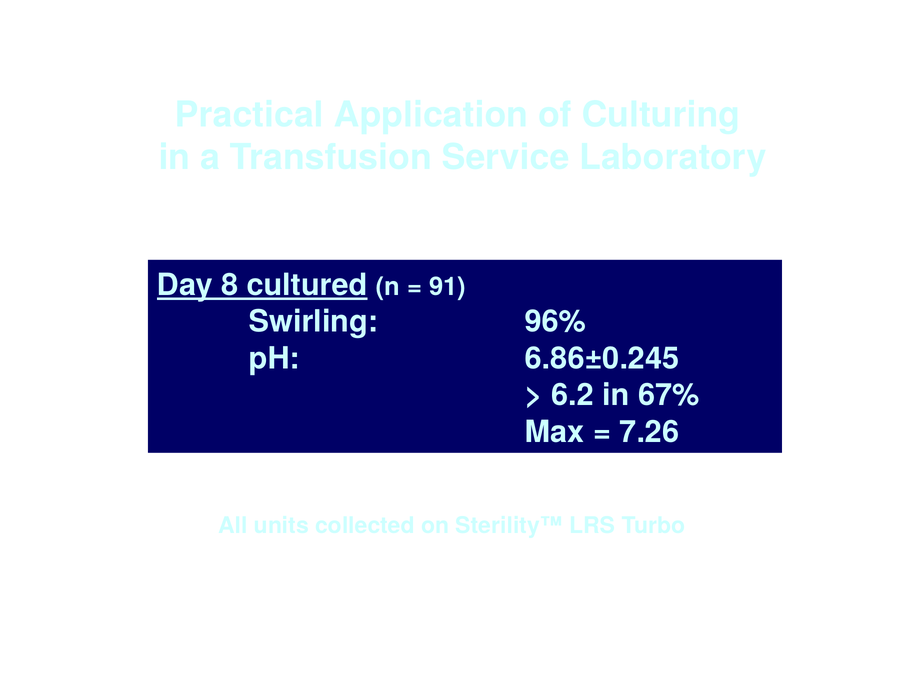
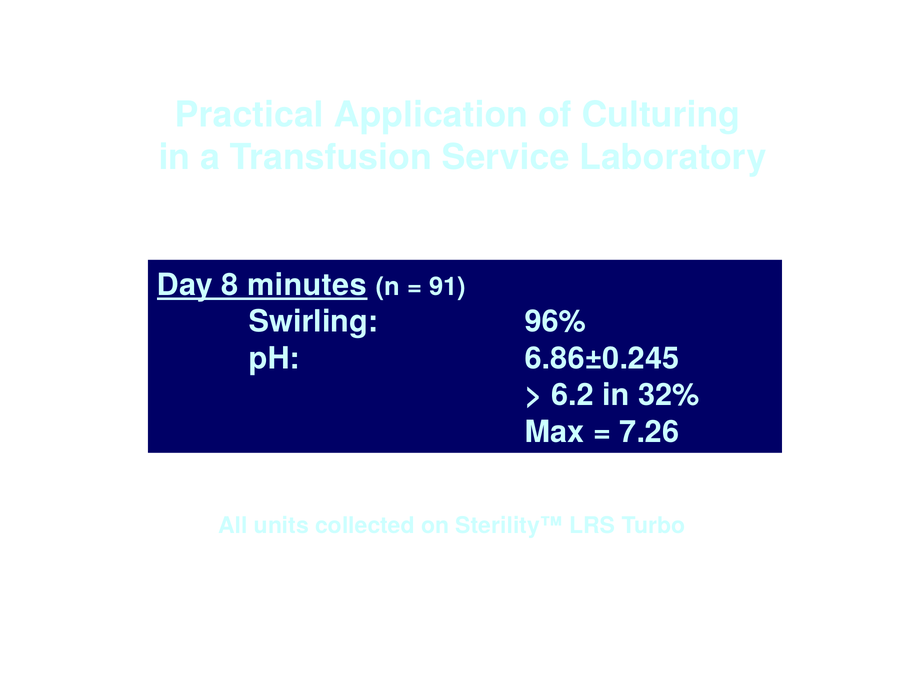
cultured: cultured -> minutes (307, 285)
67%: 67% -> 32% (669, 395)
